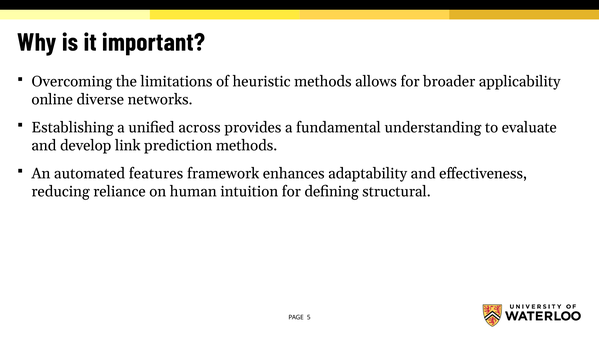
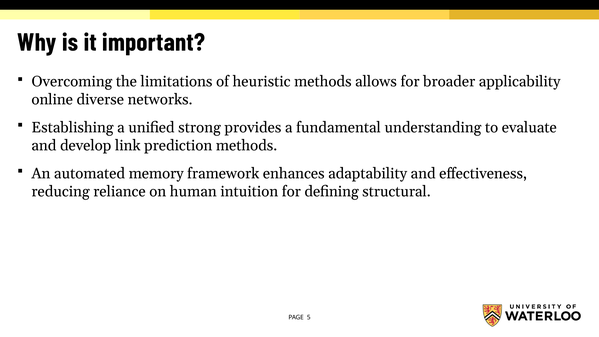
across: across -> strong (200, 128)
features: features -> memory (156, 174)
